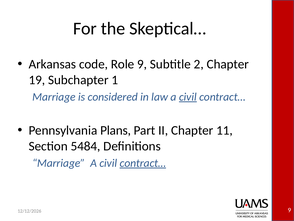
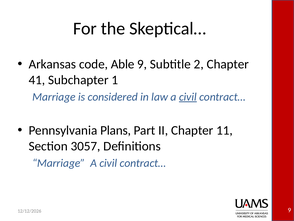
Role: Role -> Able (123, 64)
19: 19 -> 41 (37, 80)
5484: 5484 -> 3057 (86, 146)
contract… underline: present -> none (143, 163)
